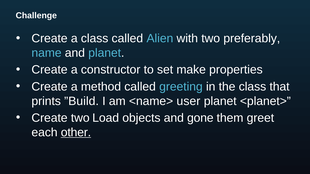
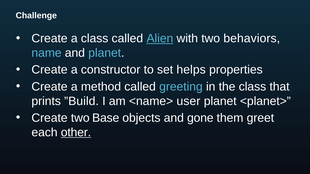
Alien underline: none -> present (160, 39)
preferably: preferably -> behaviors (252, 39)
make: make -> helps (191, 70)
Load: Load -> Base (106, 118)
